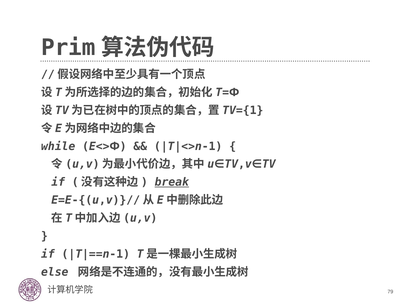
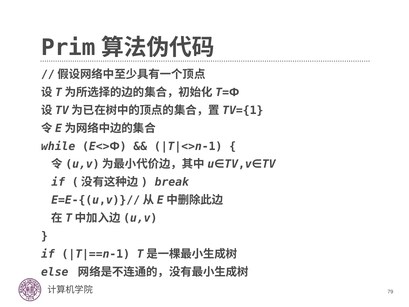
break underline: present -> none (172, 182)
